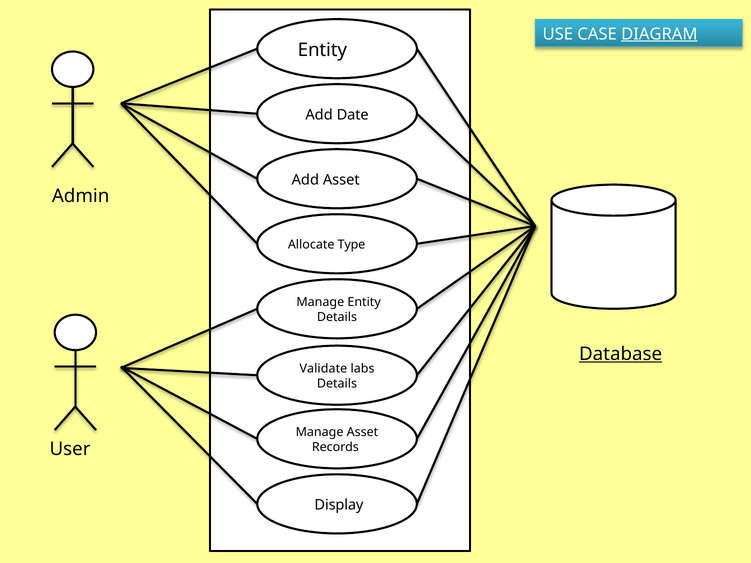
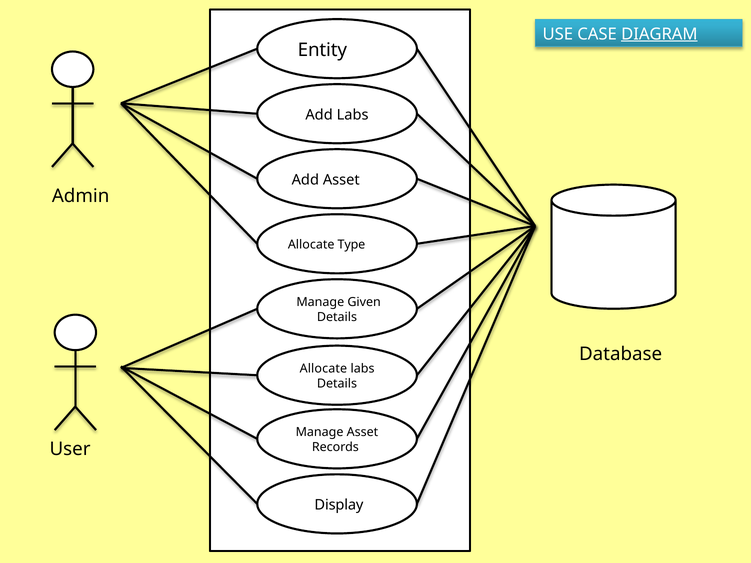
Add Date: Date -> Labs (353, 115)
Manage Entity: Entity -> Given (364, 302)
Database underline: present -> none (621, 354)
Validate: Validate -> Allocate (323, 369)
